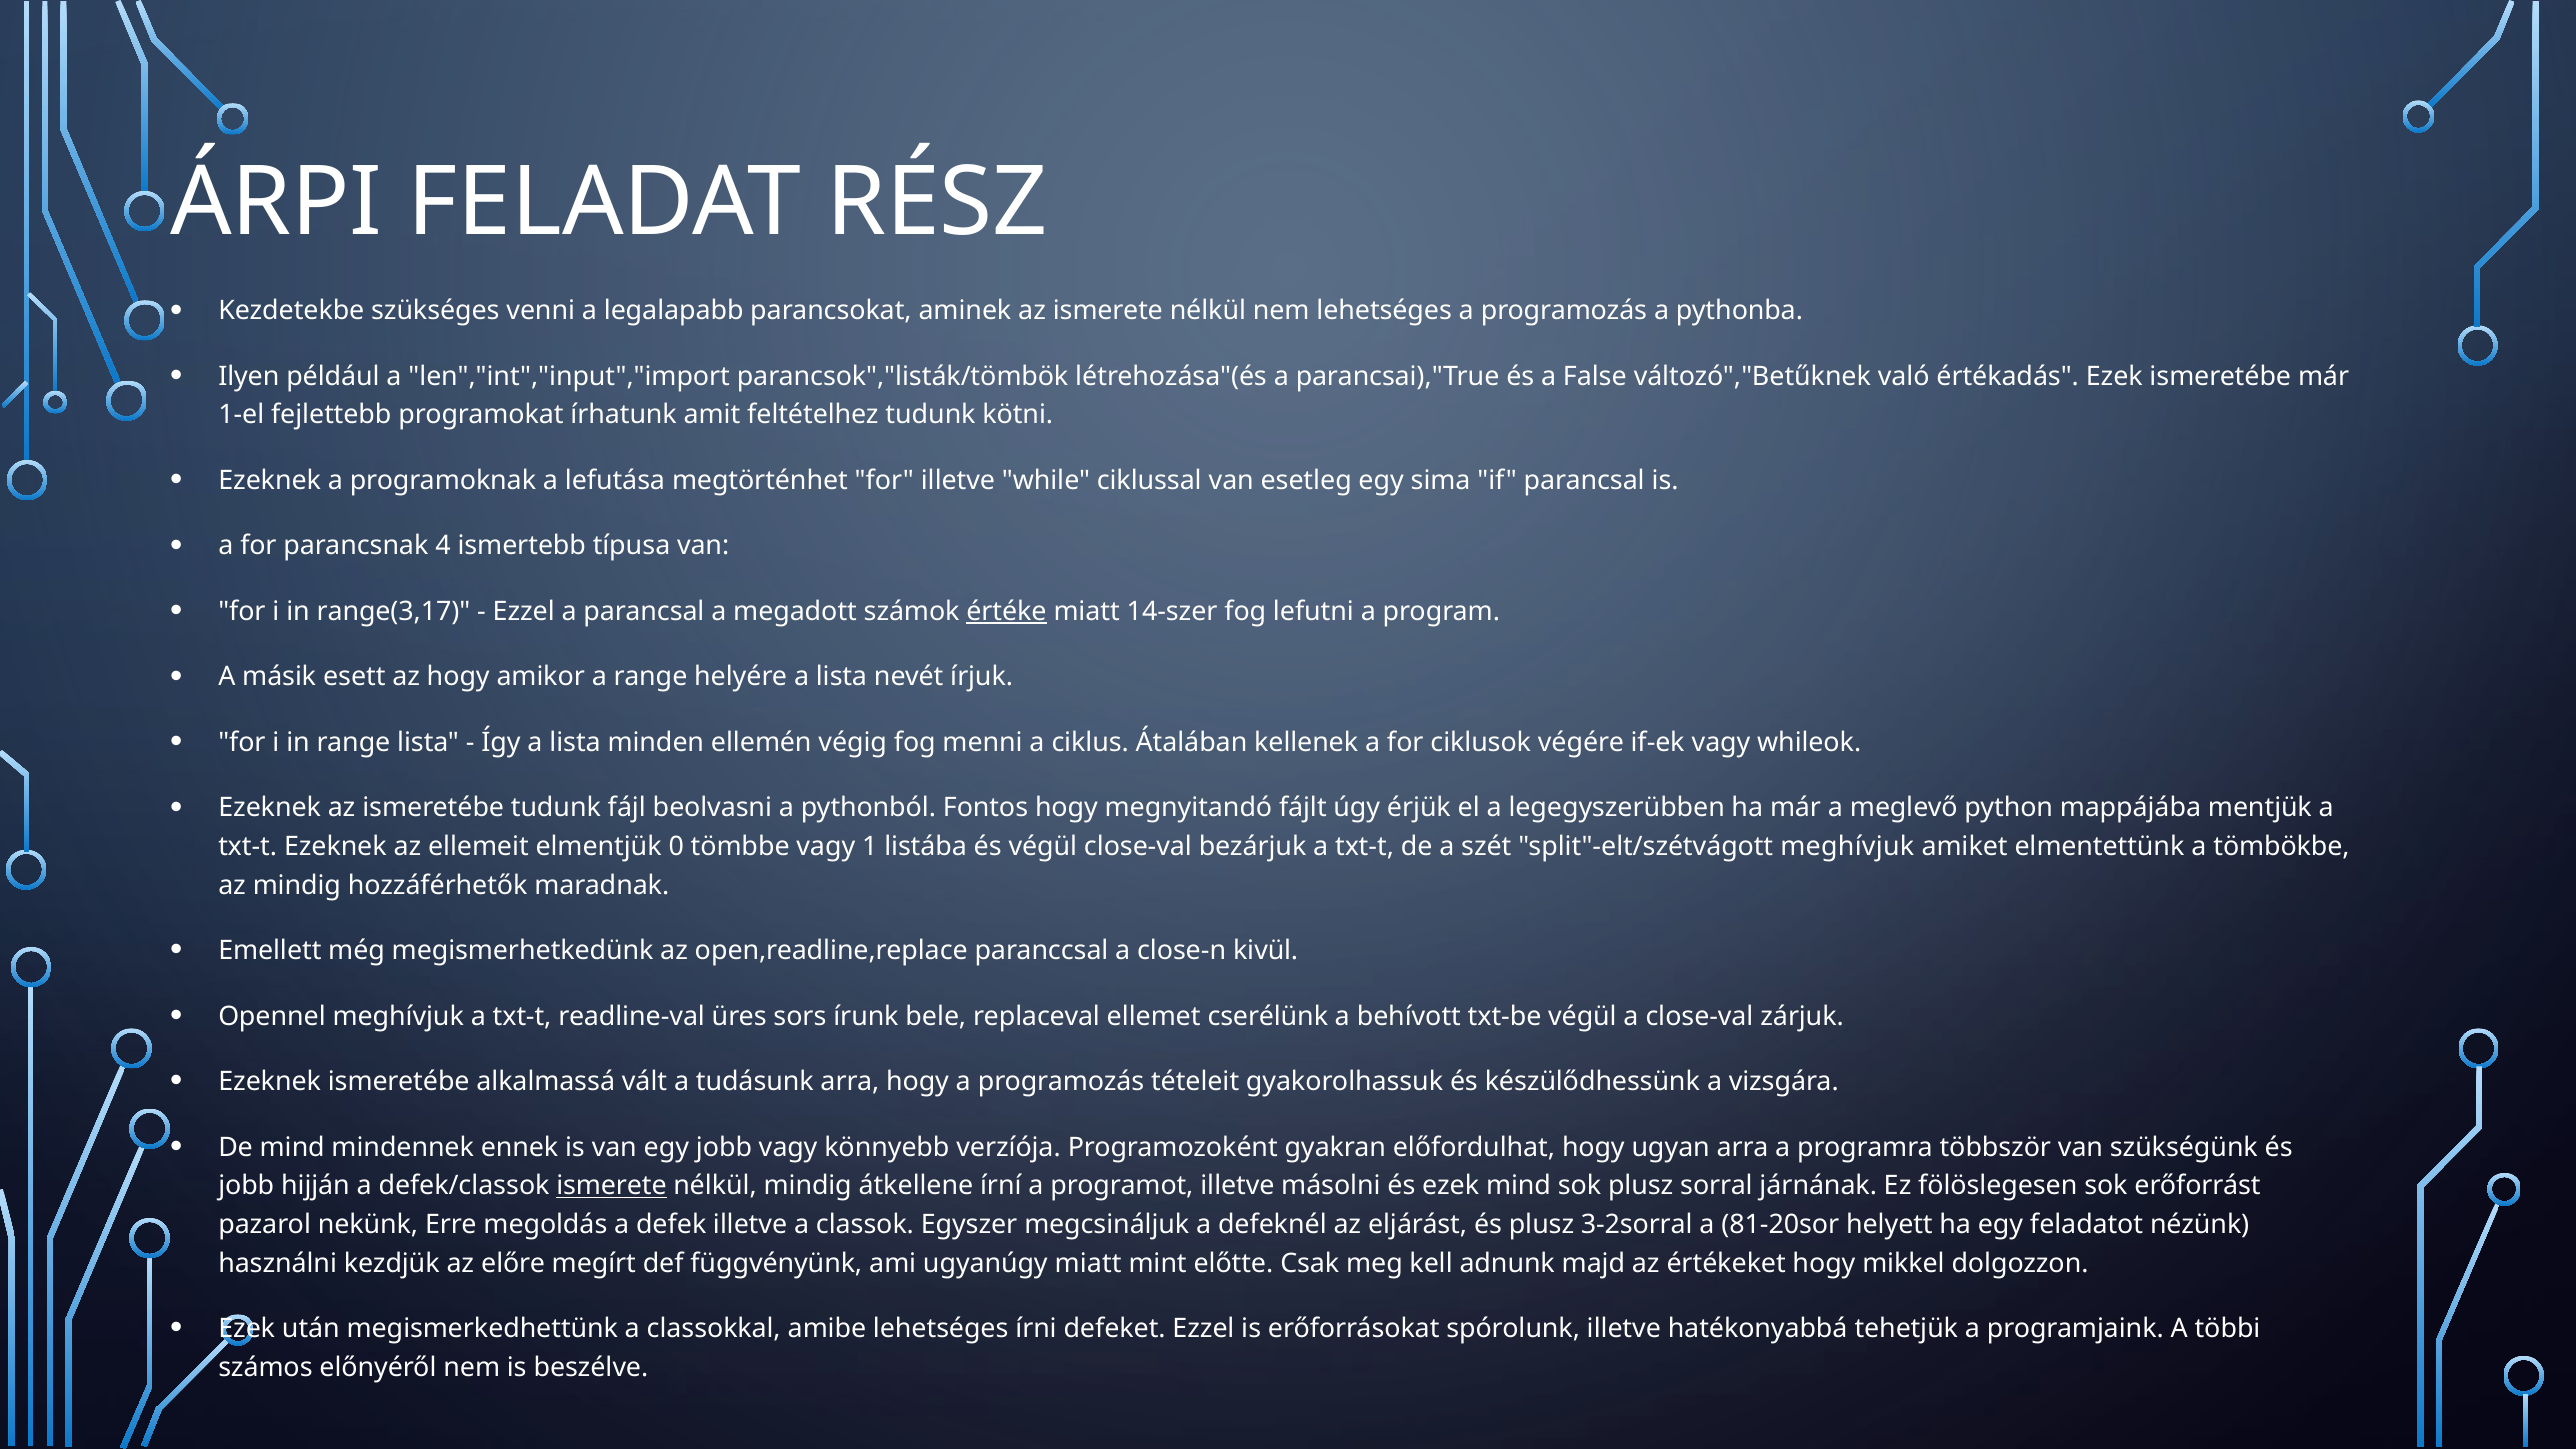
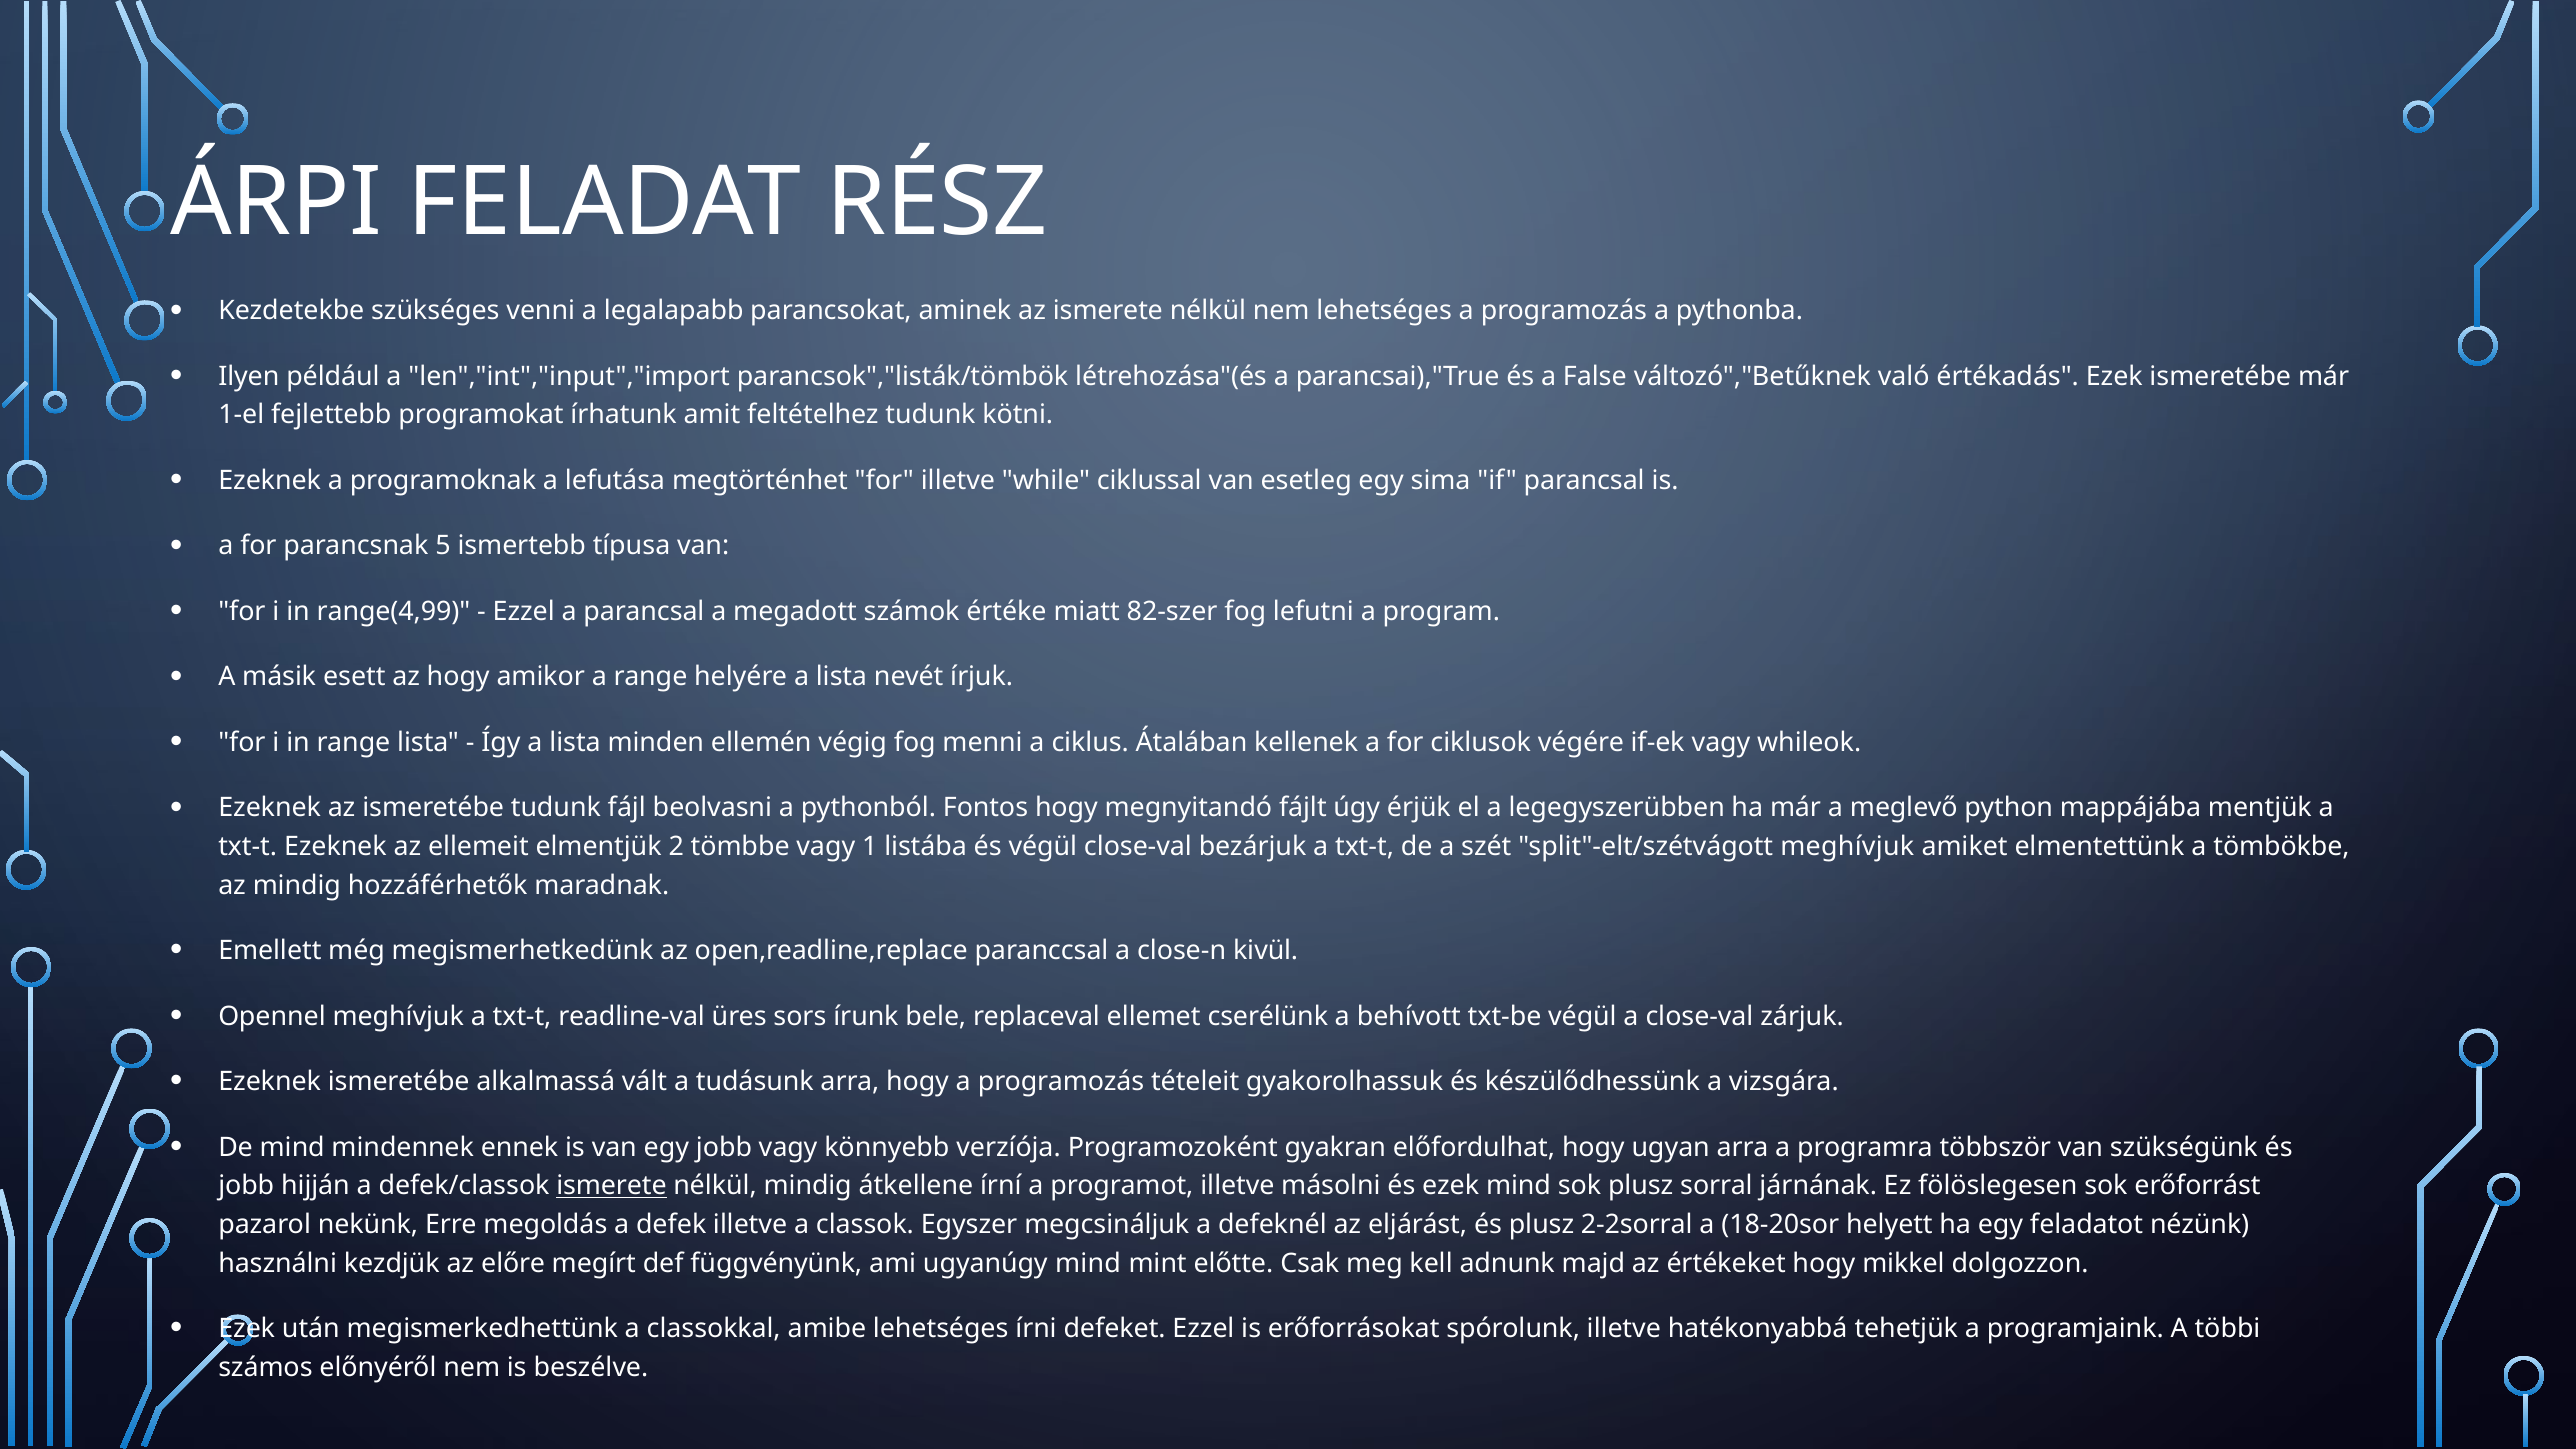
4: 4 -> 5 (443, 546)
range(3,17: range(3,17 -> range(4,99 (393, 612)
értéke underline: present -> none (1006, 612)
14-szer: 14-szer -> 82-szer (1172, 612)
0: 0 -> 2 (676, 847)
3-2sorral: 3-2sorral -> 2-2sorral (1637, 1224)
81-20sor: 81-20sor -> 18-20sor (1780, 1224)
ugyanúgy miatt: miatt -> mind (1088, 1263)
